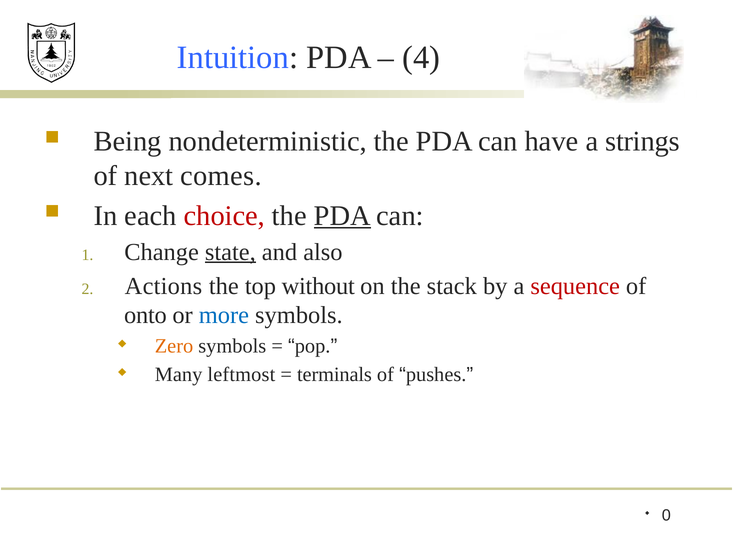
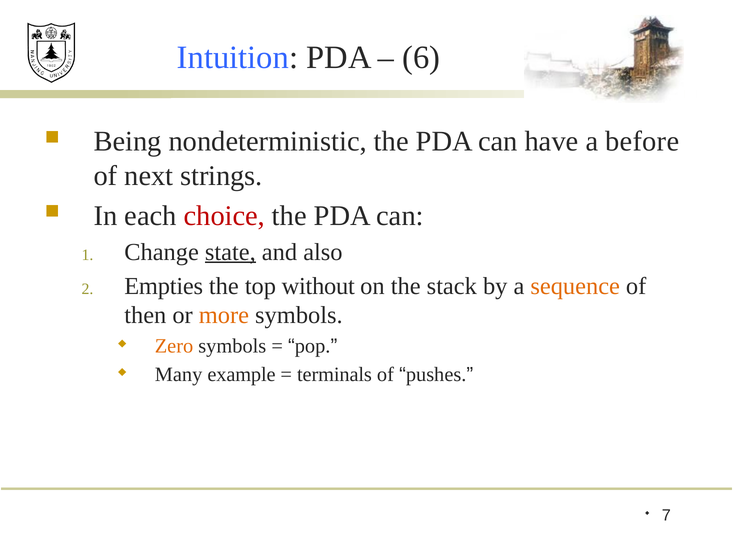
4: 4 -> 6 (421, 58)
strings: strings -> before (642, 142)
comes: comes -> strings (221, 176)
PDA underline: present -> none (342, 216)
Actions: Actions -> Empties (164, 286)
sequence colour: red -> orange (575, 286)
onto: onto -> then (145, 316)
more colour: blue -> orange (224, 316)
leftmost: leftmost -> example (242, 375)
0: 0 -> 7 (666, 516)
